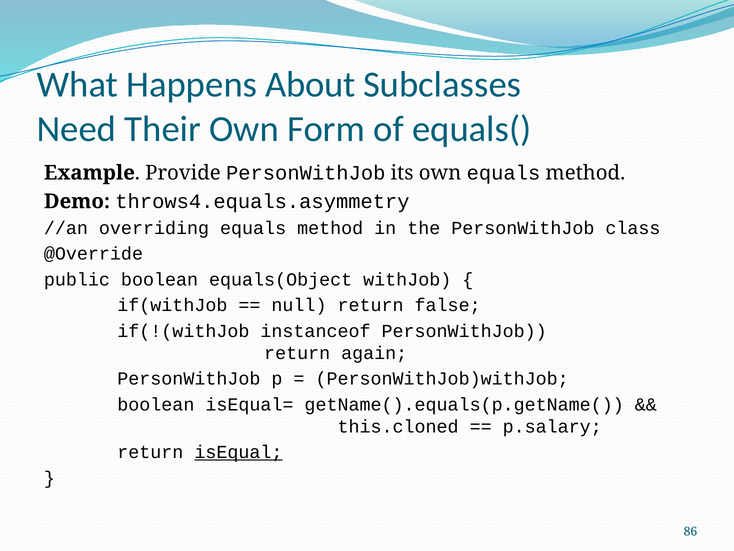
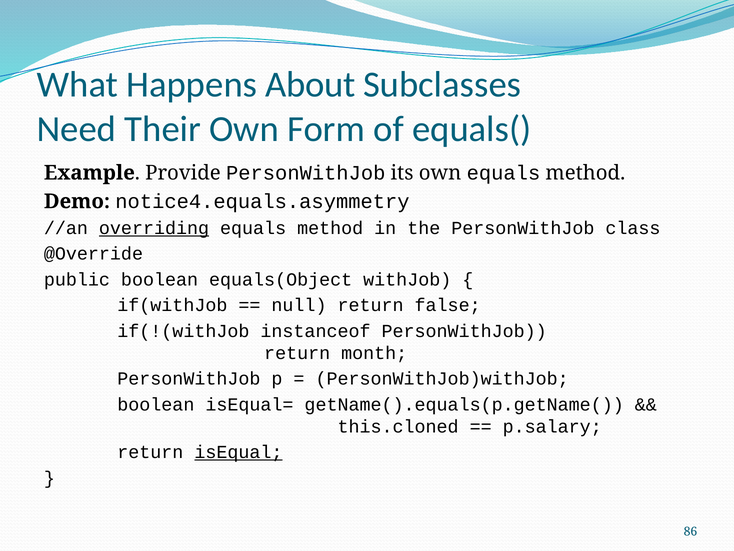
throws4.equals.asymmetry: throws4.equals.asymmetry -> notice4.equals.asymmetry (262, 201)
overriding underline: none -> present (154, 228)
again: again -> month (374, 353)
